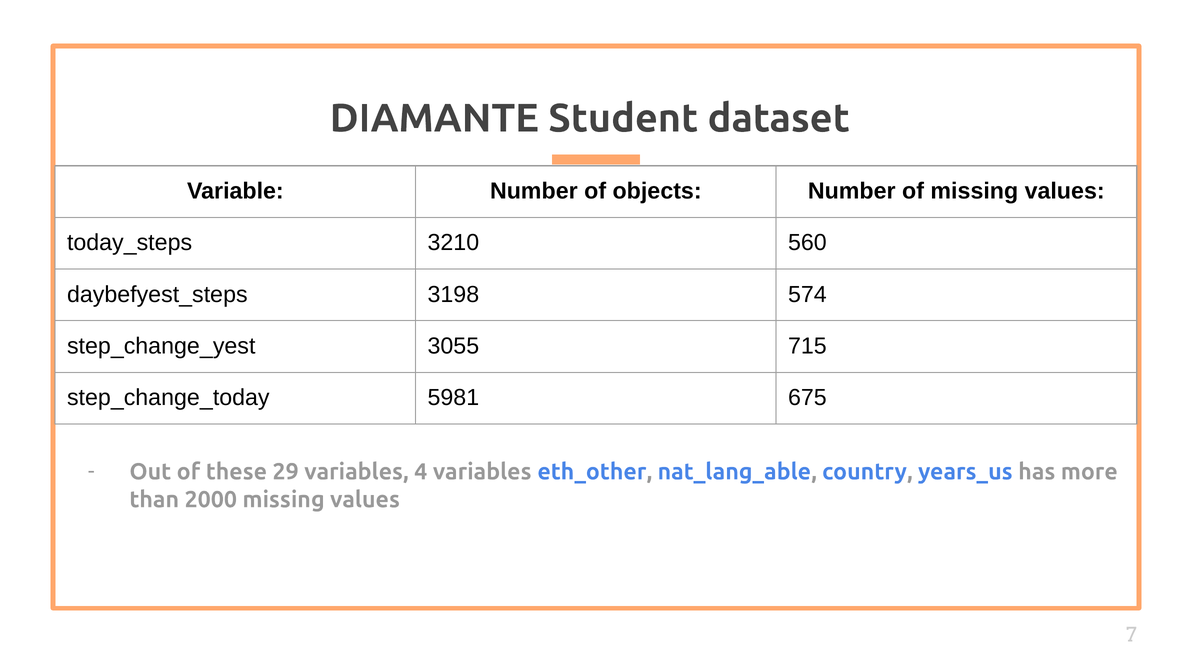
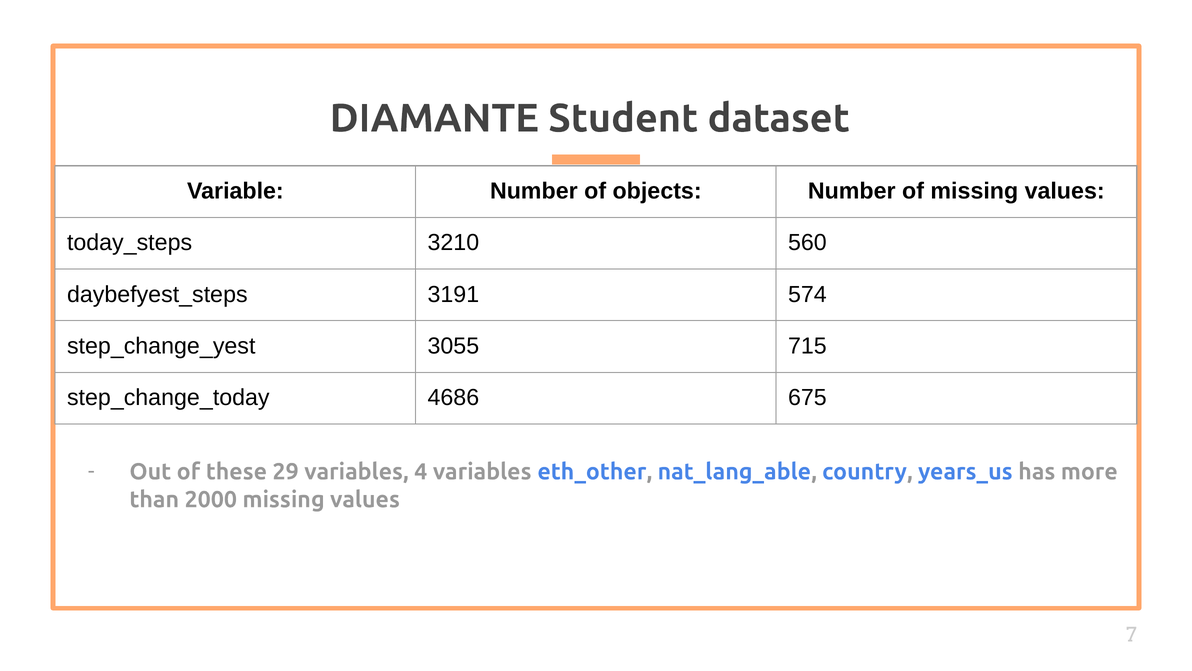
3198: 3198 -> 3191 (453, 294)
5981: 5981 -> 4686 (453, 397)
